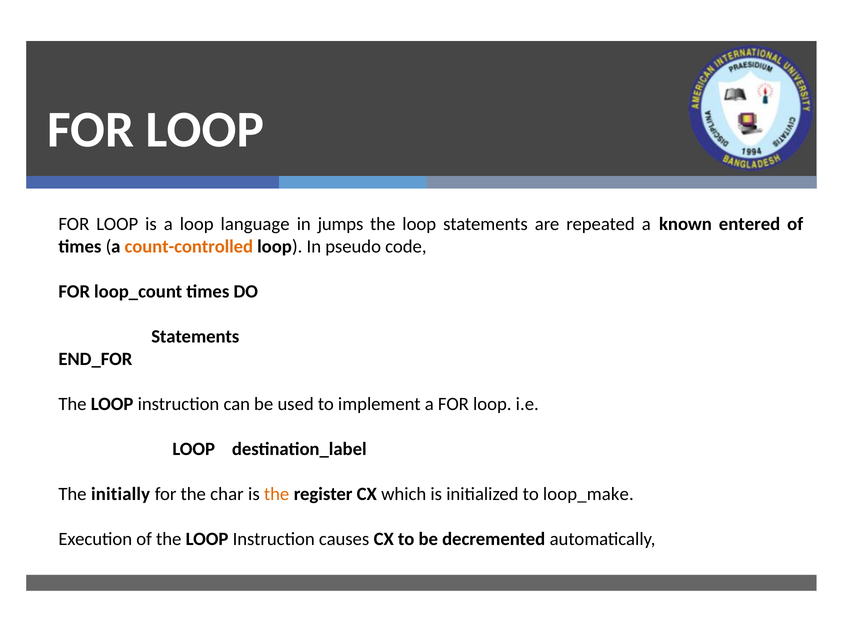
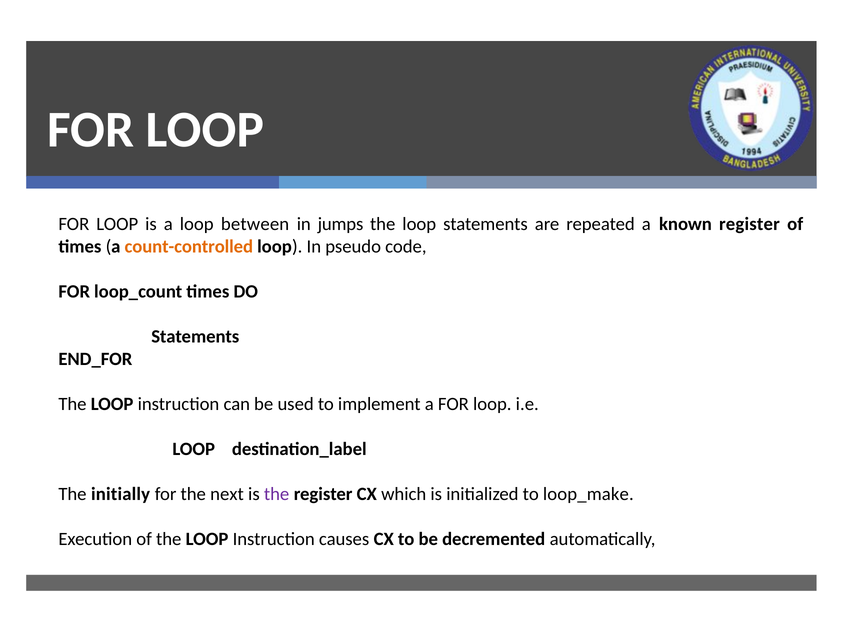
language: language -> between (255, 224)
known entered: entered -> register (749, 224)
char: char -> next (227, 493)
the colour: orange -> purple (277, 493)
